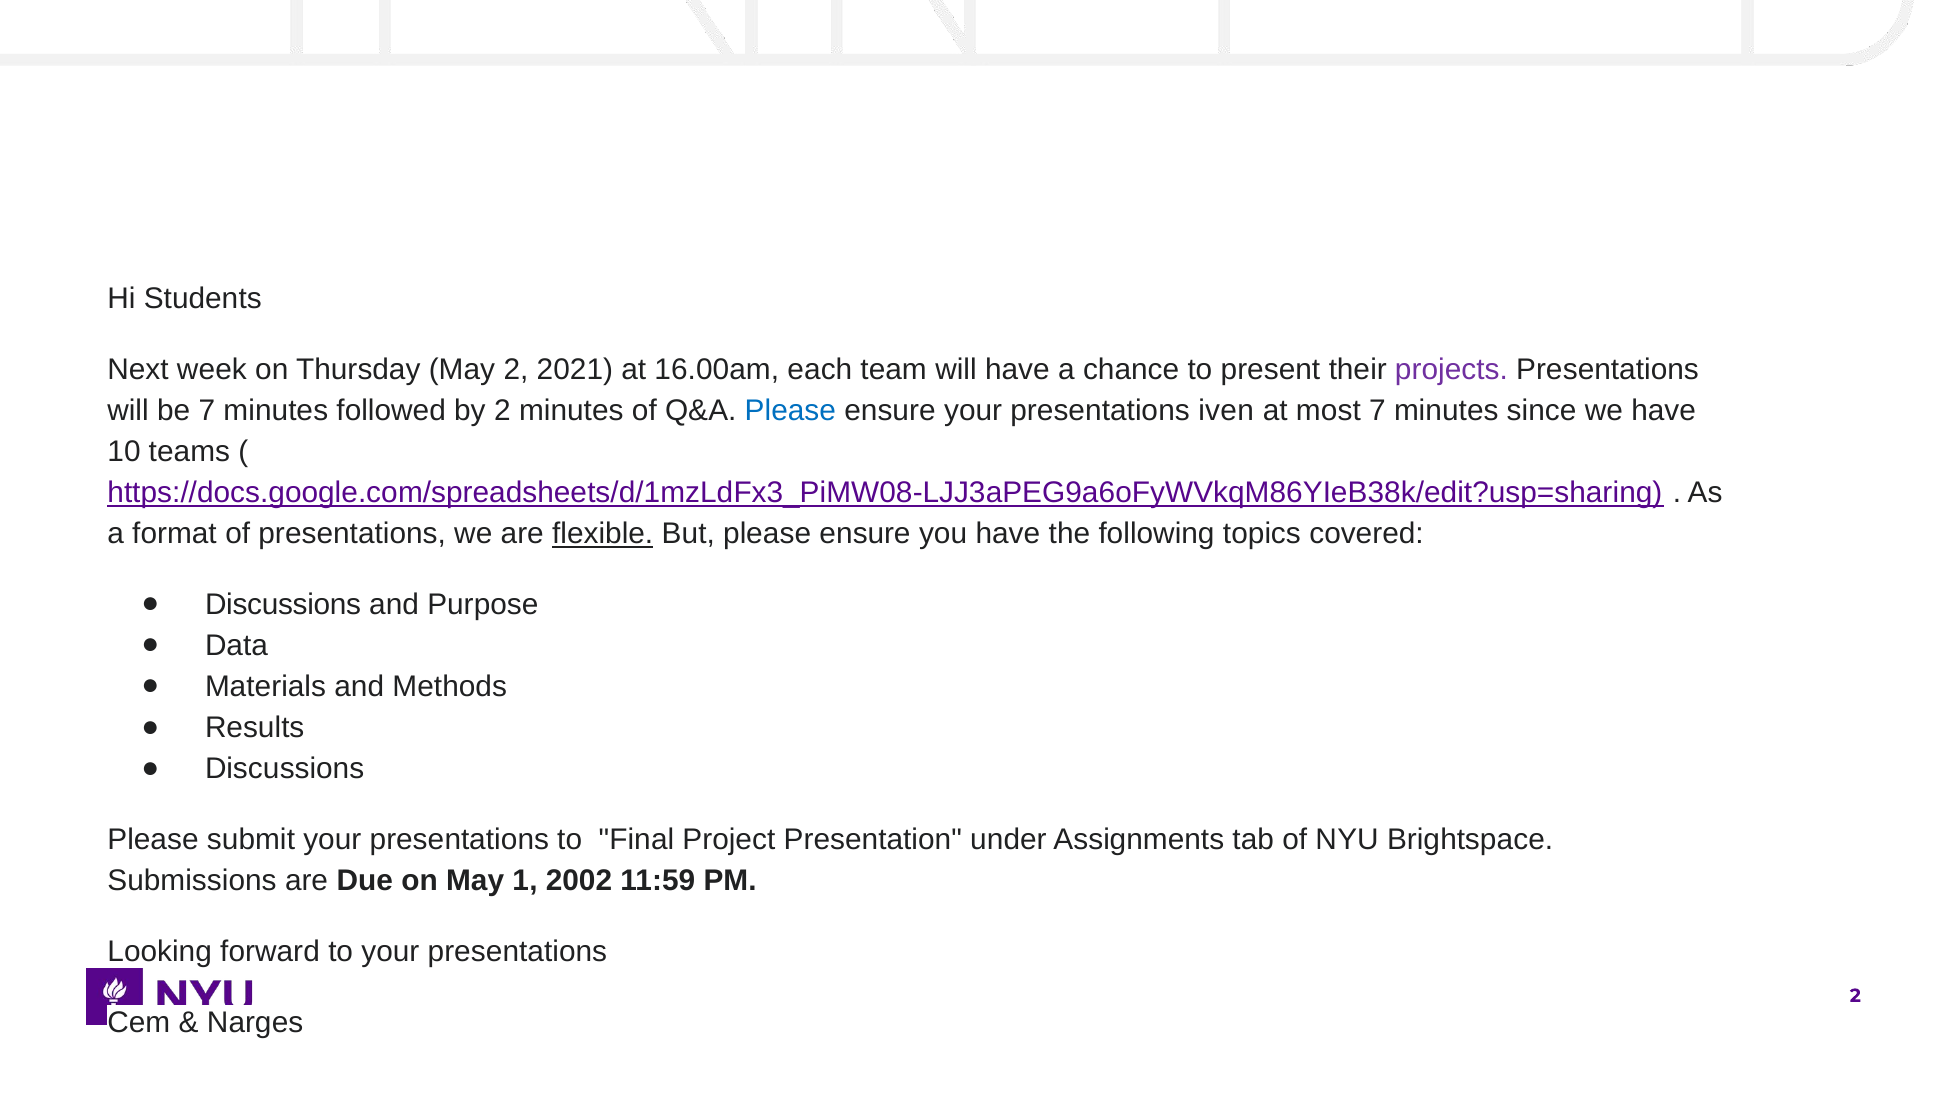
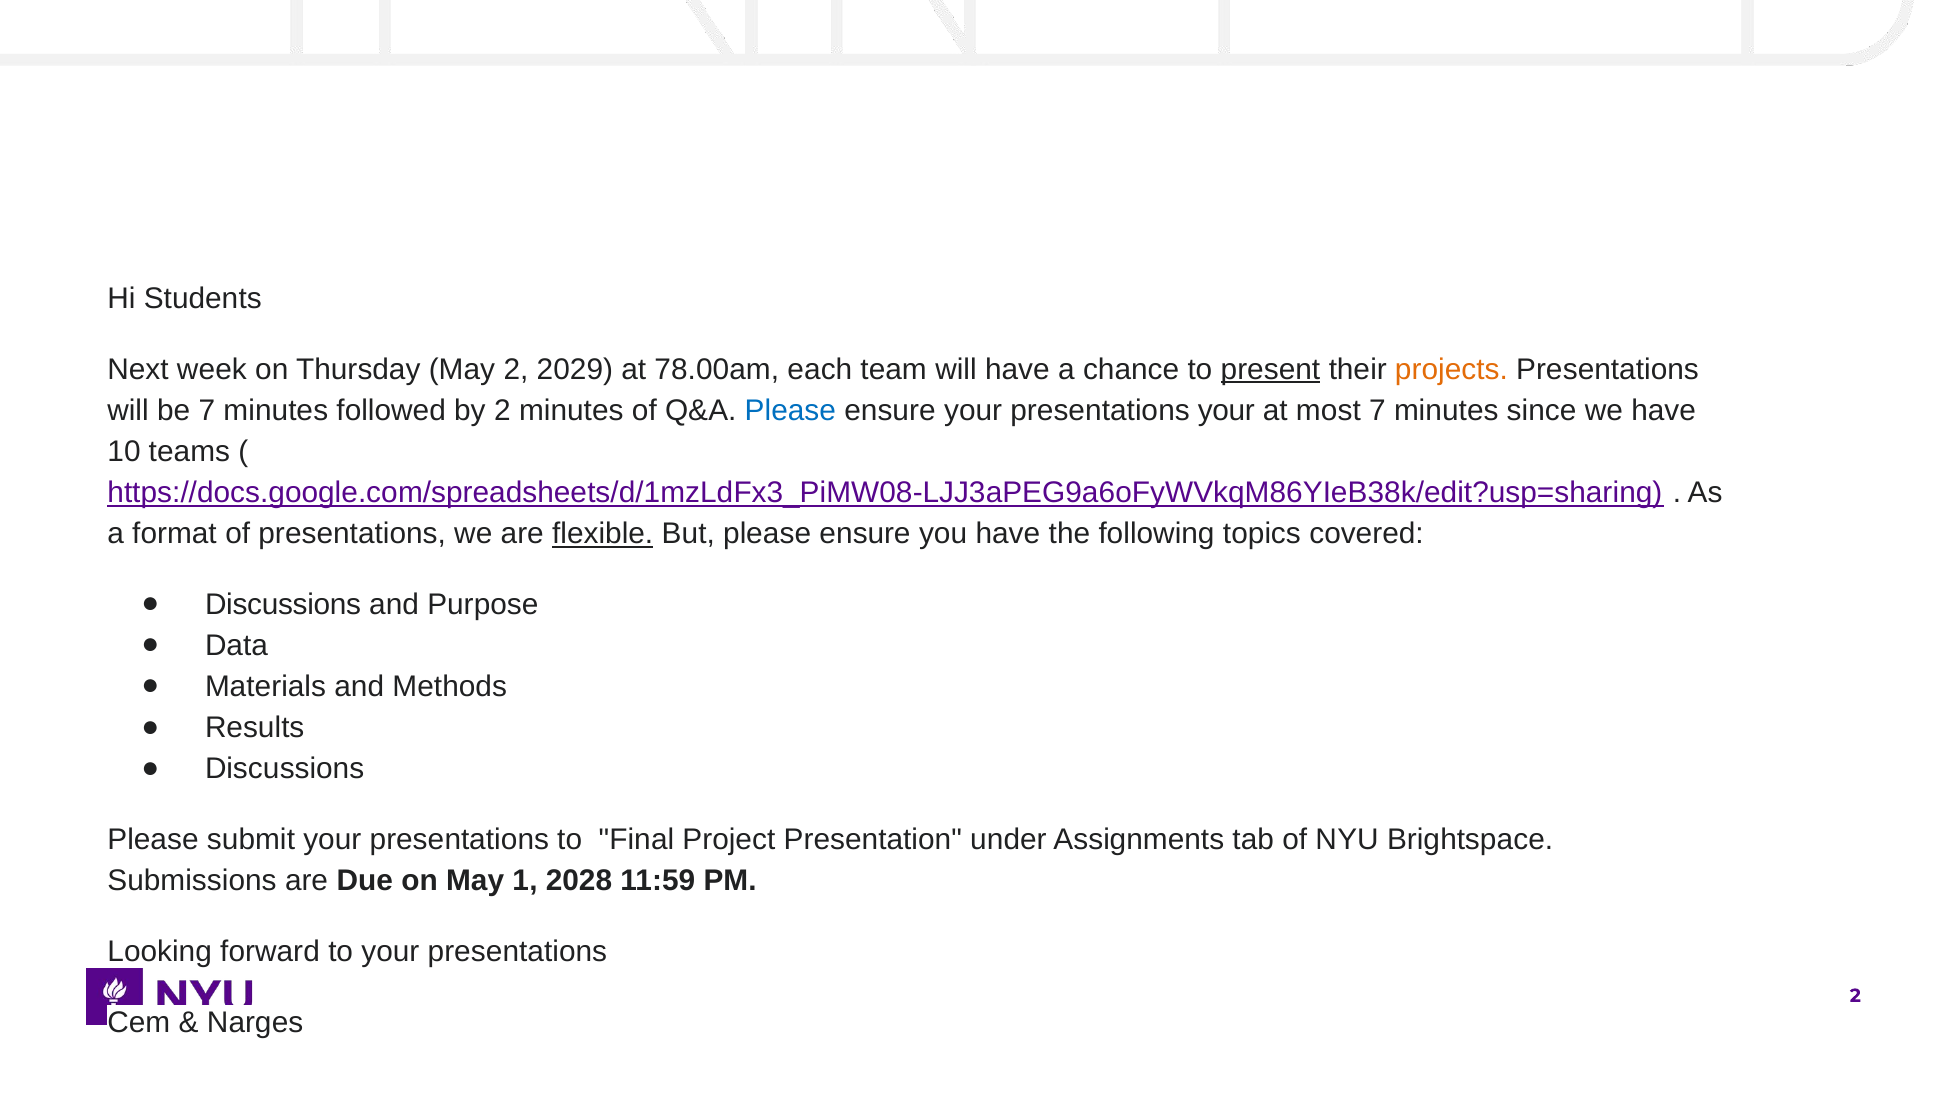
2021: 2021 -> 2029 (575, 370)
16.00am: 16.00am -> 78.00am (717, 370)
present underline: none -> present (1270, 370)
projects colour: purple -> orange (1451, 370)
presentations iven: iven -> your (1226, 411)
2002: 2002 -> 2028 (579, 881)
